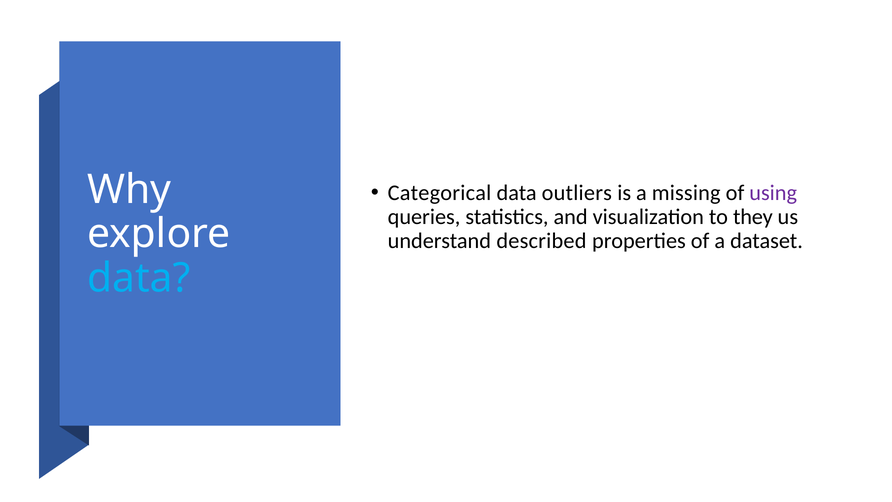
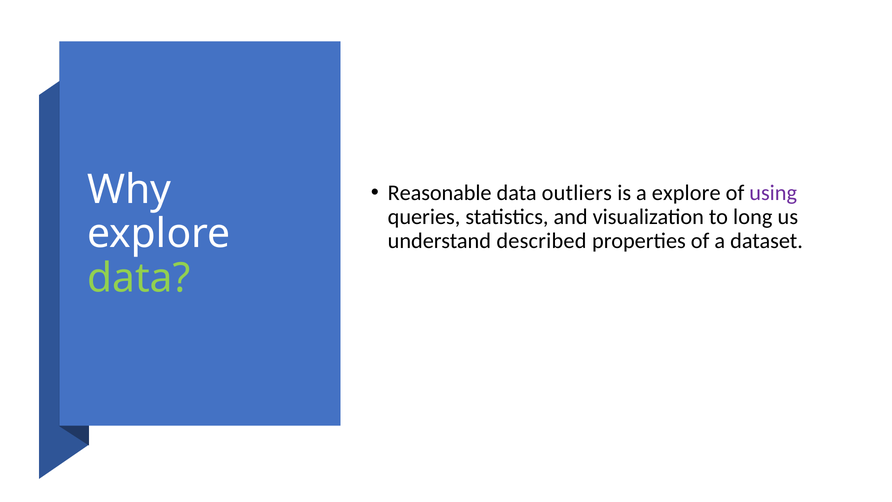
Categorical: Categorical -> Reasonable (440, 193)
a missing: missing -> explore (686, 193)
they: they -> long (753, 217)
data colour: light blue -> light green (139, 278)
